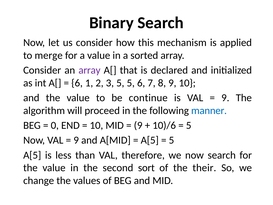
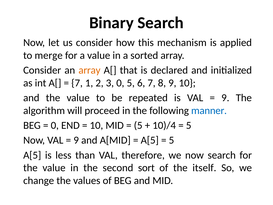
array colour: purple -> orange (89, 70)
6: 6 -> 7 (77, 83)
3 5: 5 -> 0 (120, 83)
continue: continue -> repeated (148, 98)
9: 9 -> 5 (138, 125)
10)/6: 10)/6 -> 10)/4 (164, 125)
their: their -> itself (204, 168)
